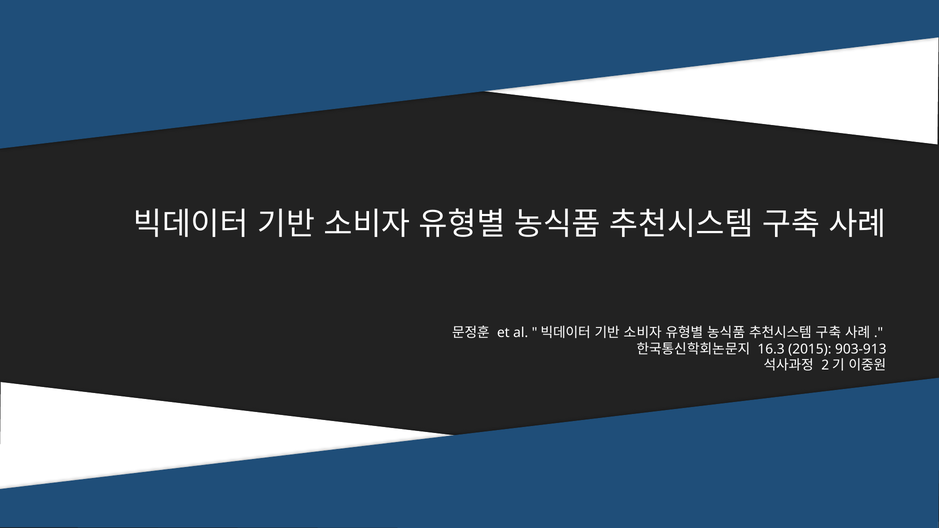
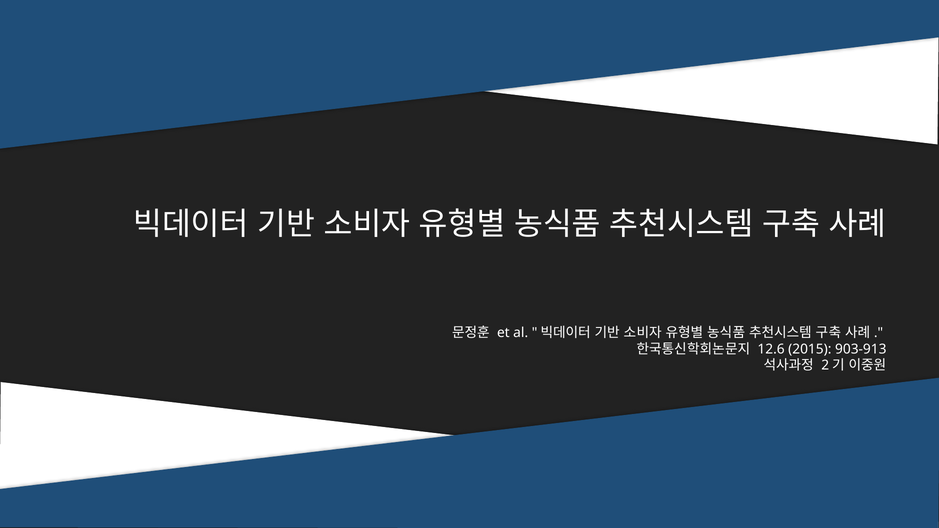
16.3: 16.3 -> 12.6 (771, 349)
